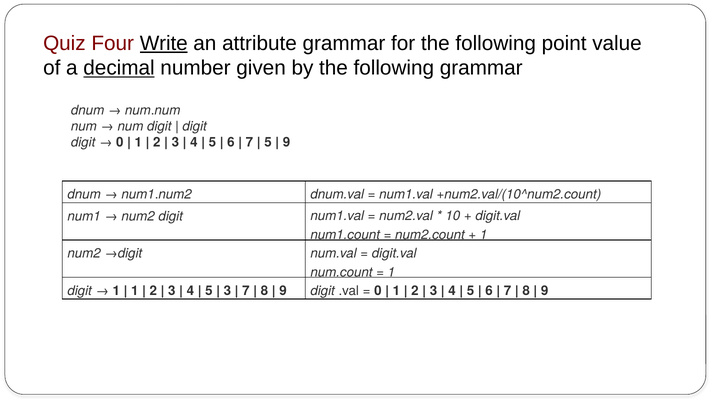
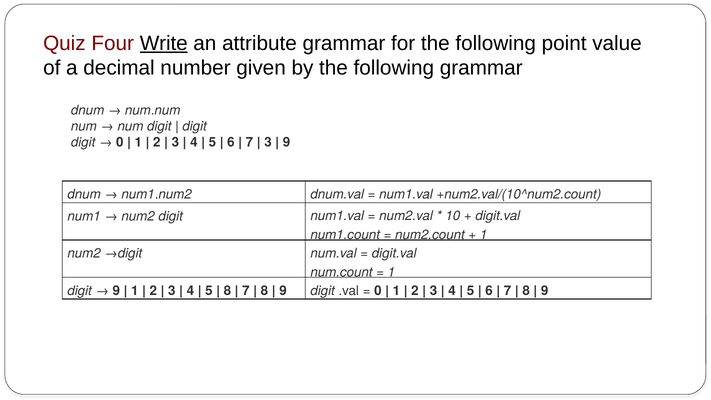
decimal underline: present -> none (119, 68)
5: 5 -> 3 (268, 142)
1: 1 -> 9 (116, 291)
3: 3 -> 8 (227, 291)
